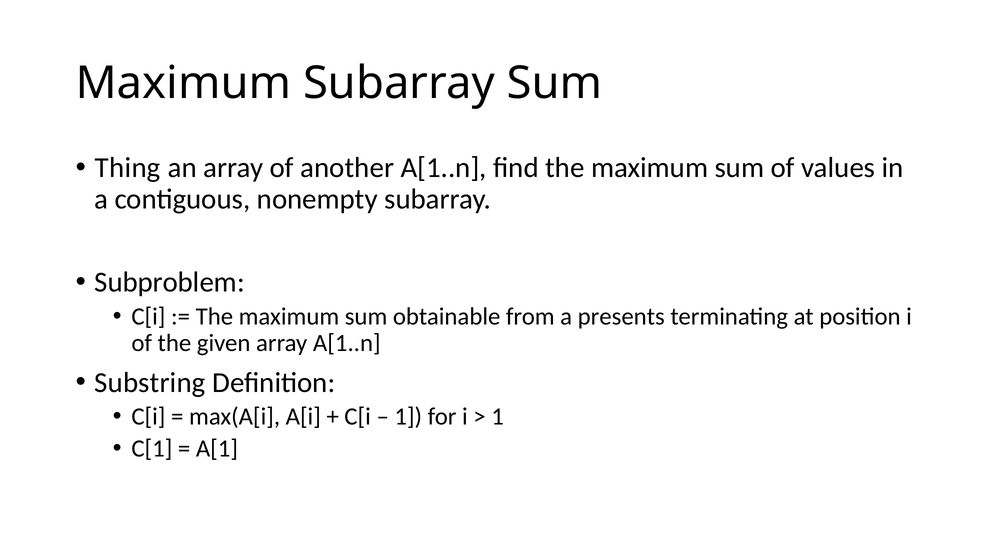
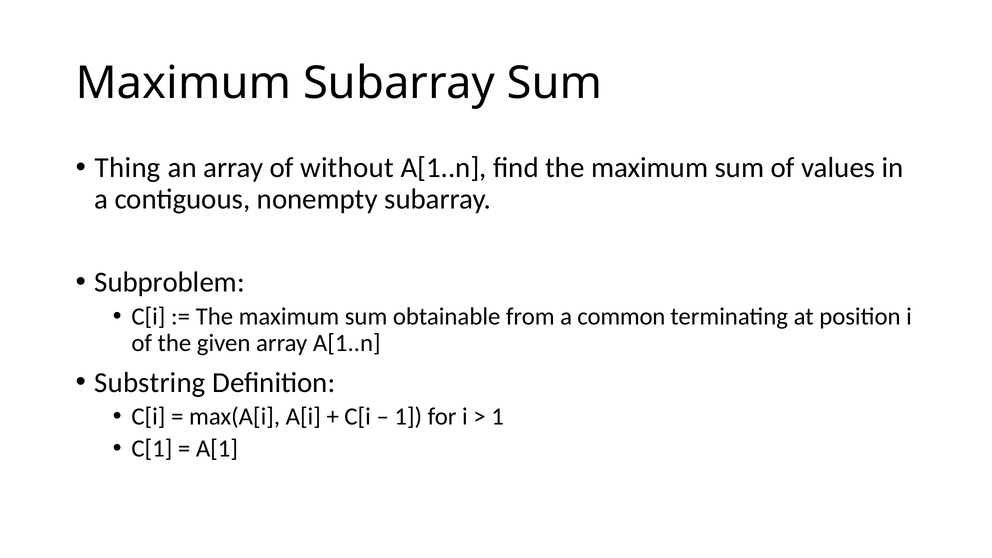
another: another -> without (347, 168)
presents: presents -> common (621, 316)
